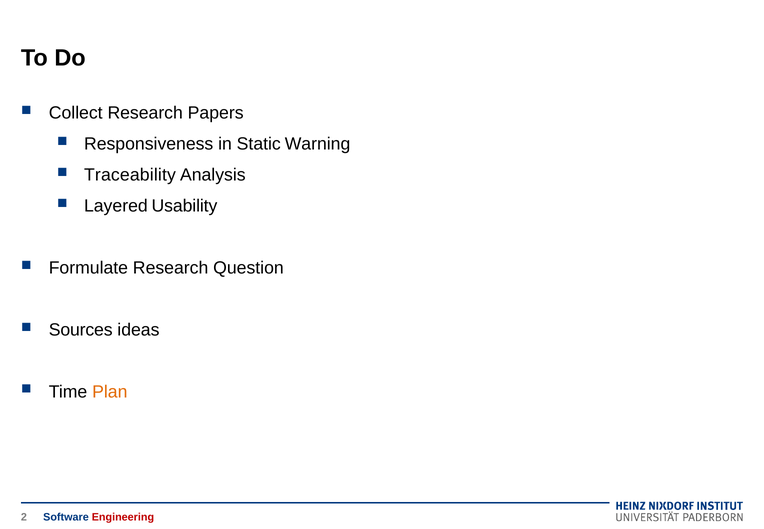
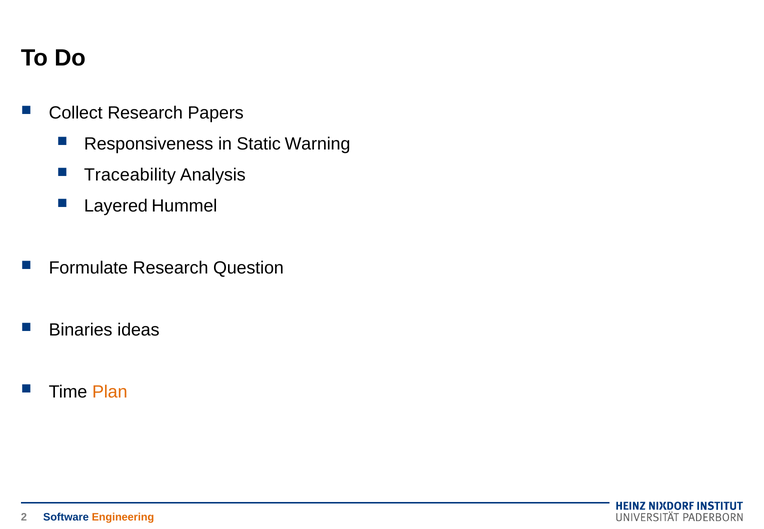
Usability: Usability -> Hummel (184, 206)
Sources: Sources -> Binaries (81, 330)
Engineering colour: red -> orange (123, 517)
